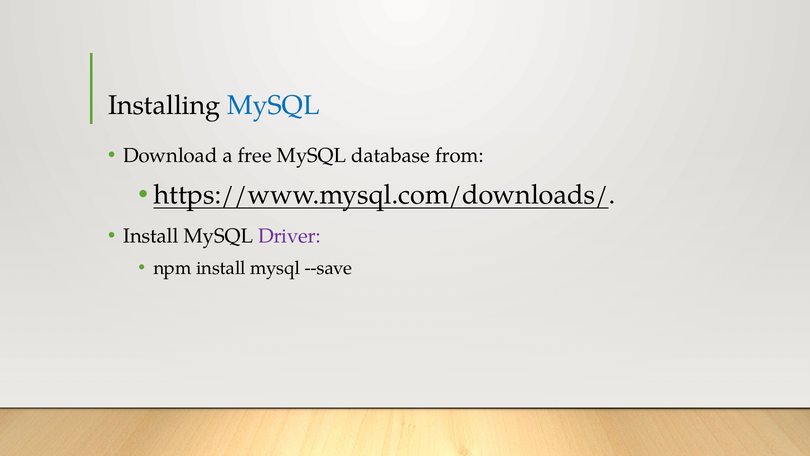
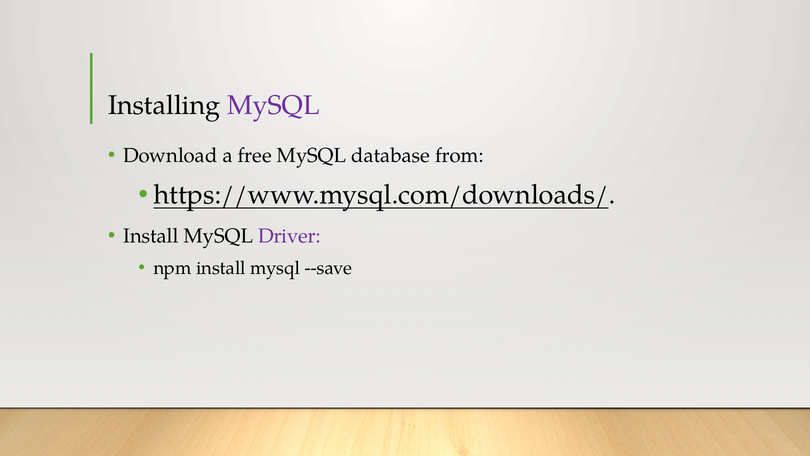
MySQL colour: blue -> purple (273, 105)
